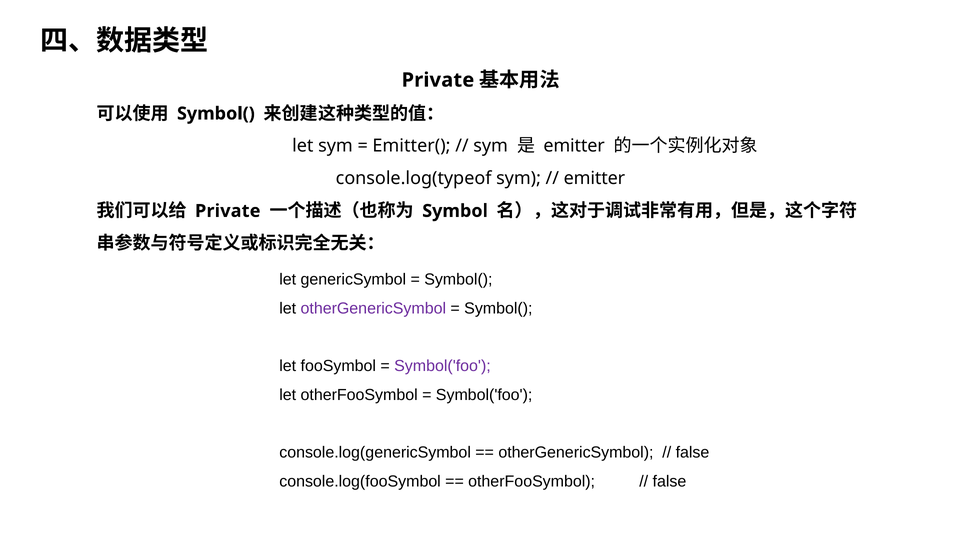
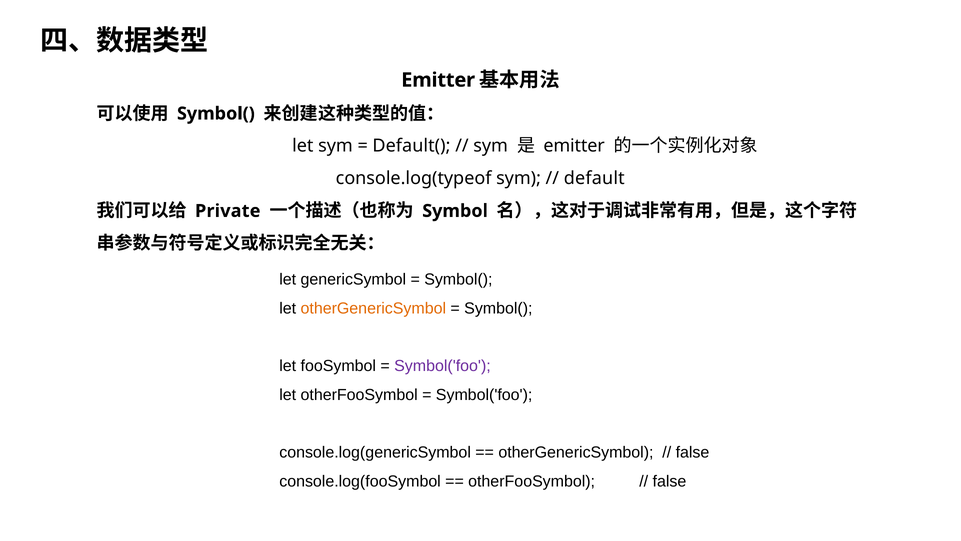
Private: Private -> Emitter (438, 80)
Emitter(: Emitter( -> Default( (411, 146)
emitter: emitter -> default (594, 178)
otherGenericSymbol colour: purple -> orange (373, 308)
